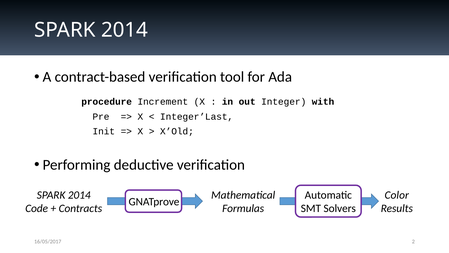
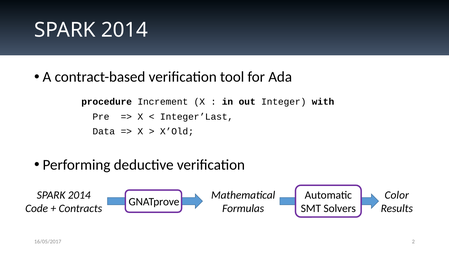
Init: Init -> Data (104, 131)
